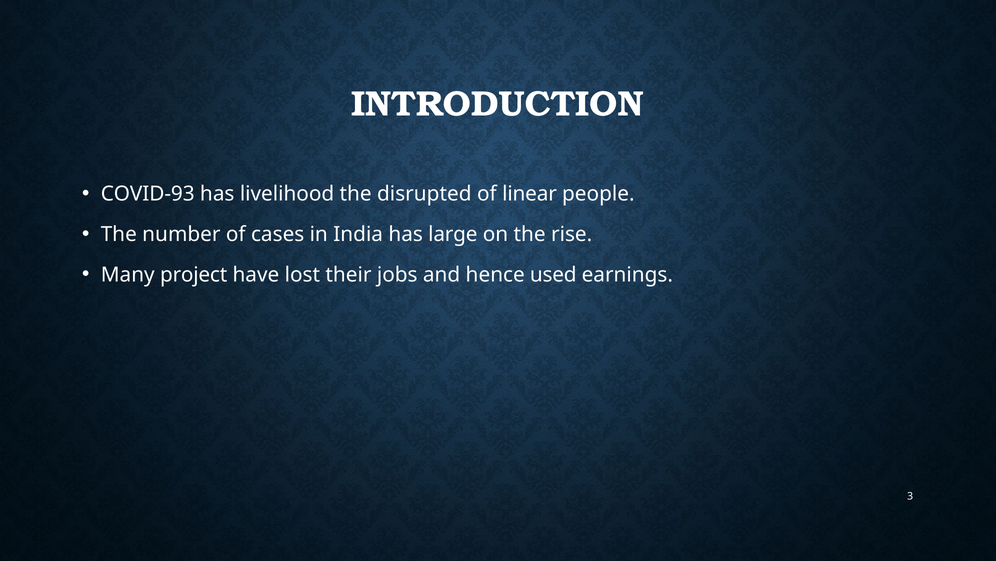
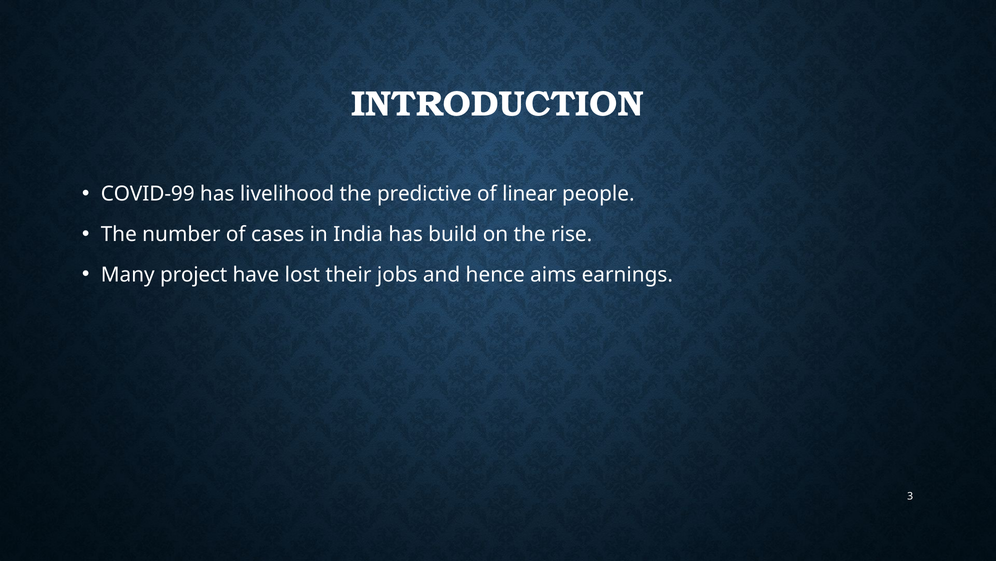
COVID-93: COVID-93 -> COVID-99 (148, 194)
disrupted: disrupted -> predictive (424, 194)
large: large -> build (453, 234)
used: used -> aims (553, 274)
